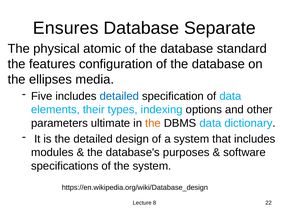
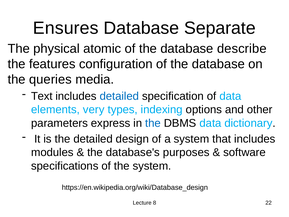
standard: standard -> describe (242, 49)
ellipses: ellipses -> queries (50, 79)
Five: Five -> Text (42, 96)
their: their -> very (94, 109)
ultimate: ultimate -> express (111, 123)
the colour: orange -> blue (153, 123)
